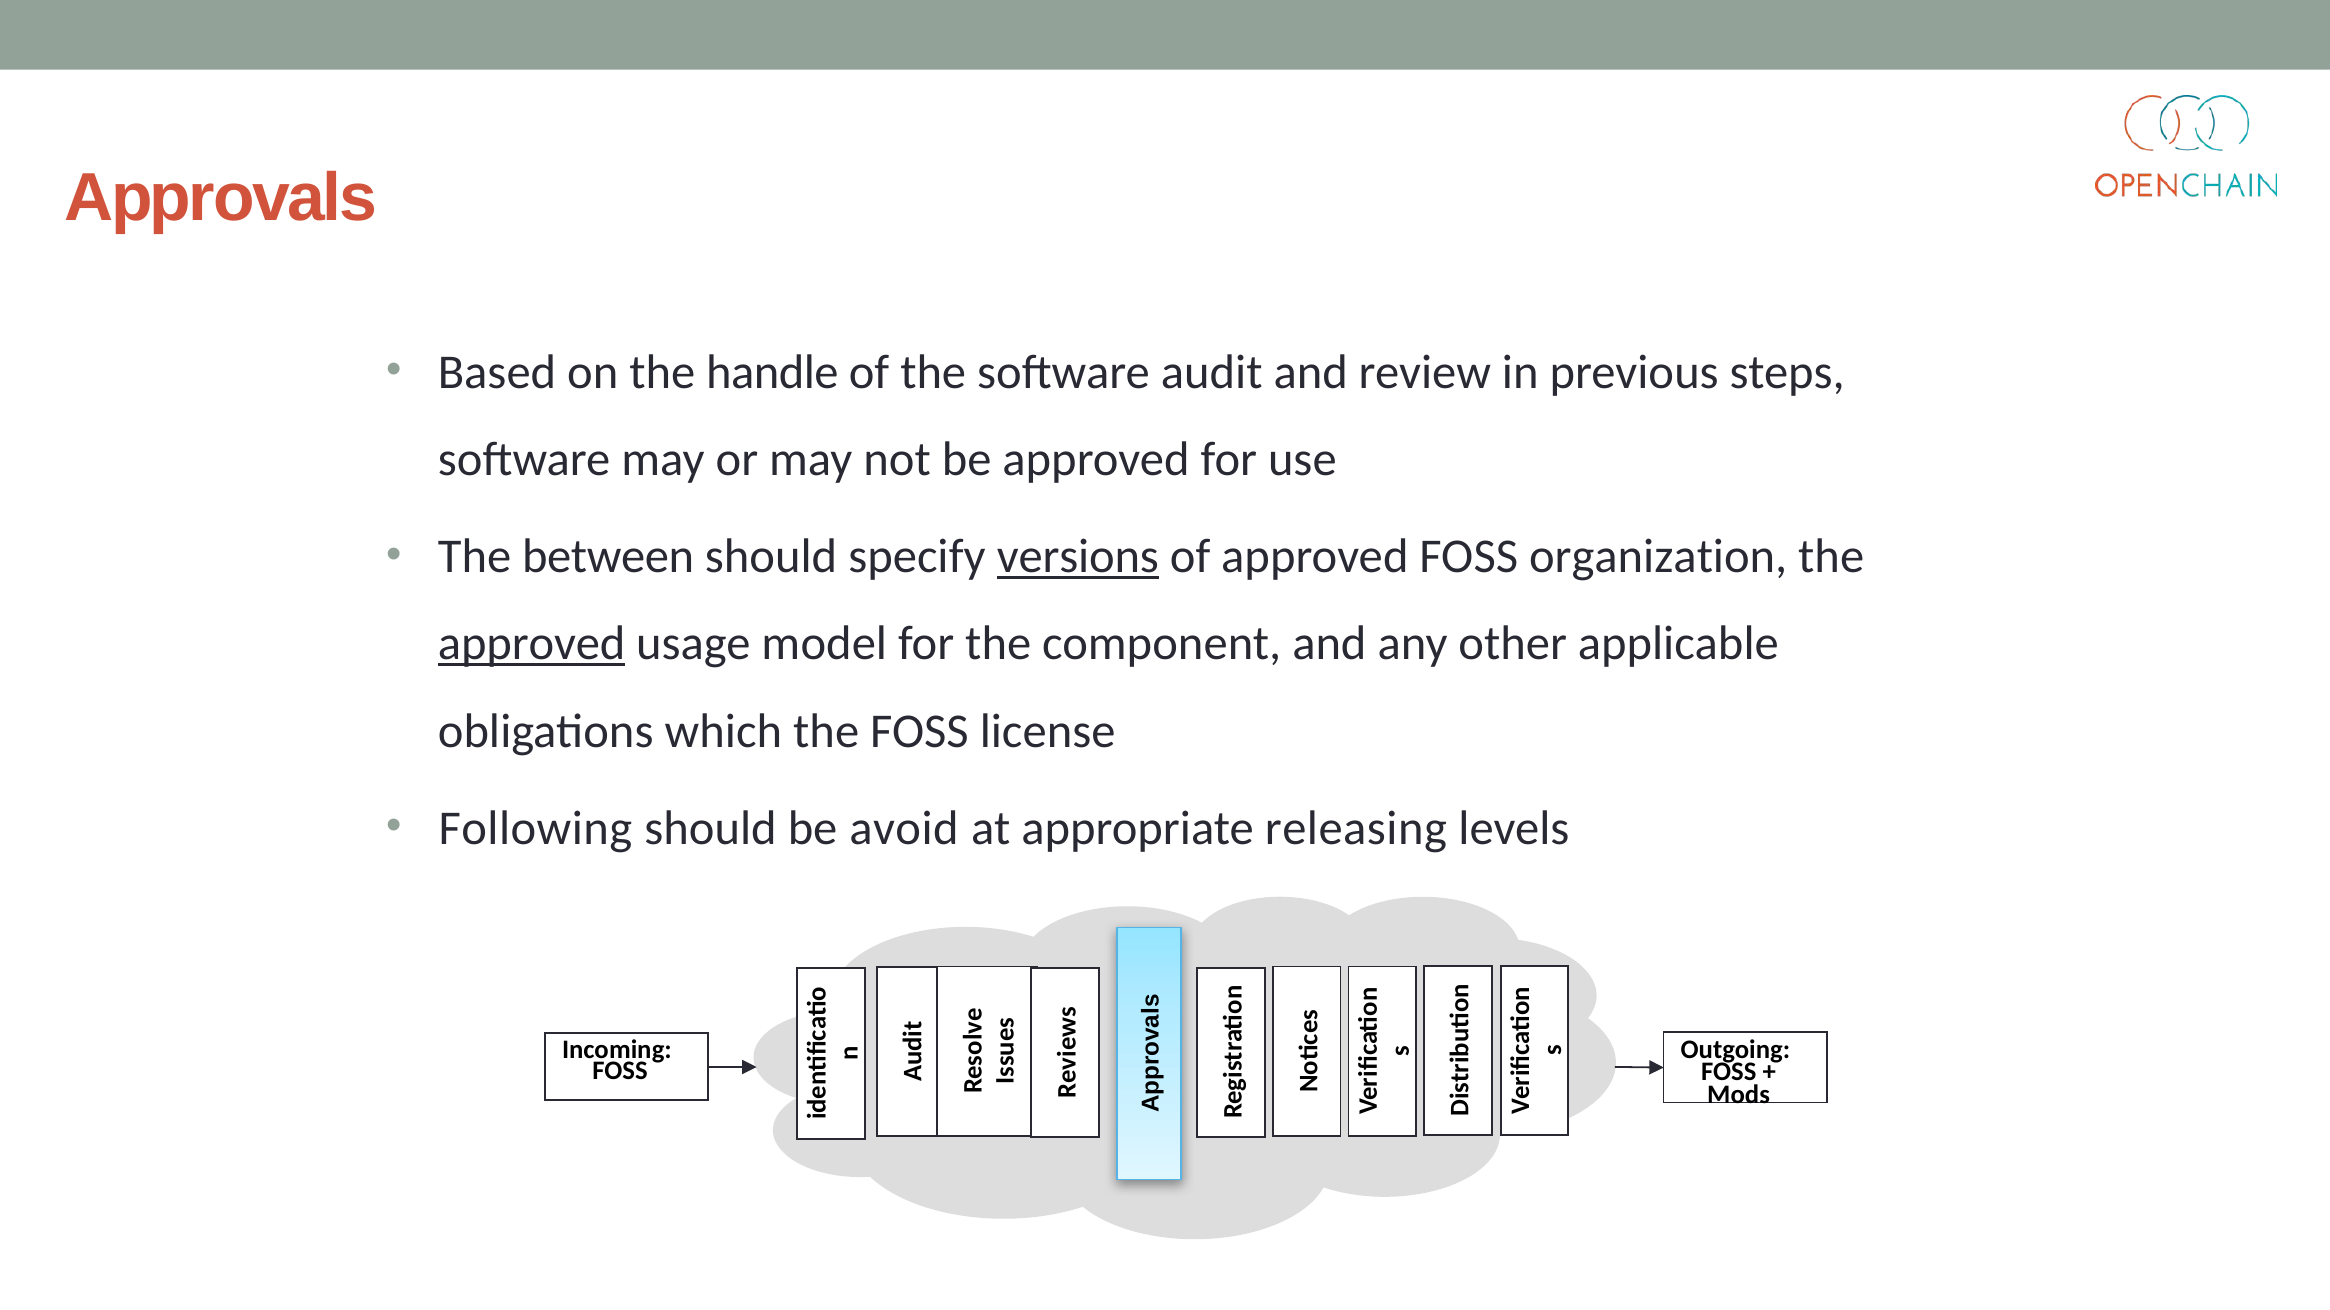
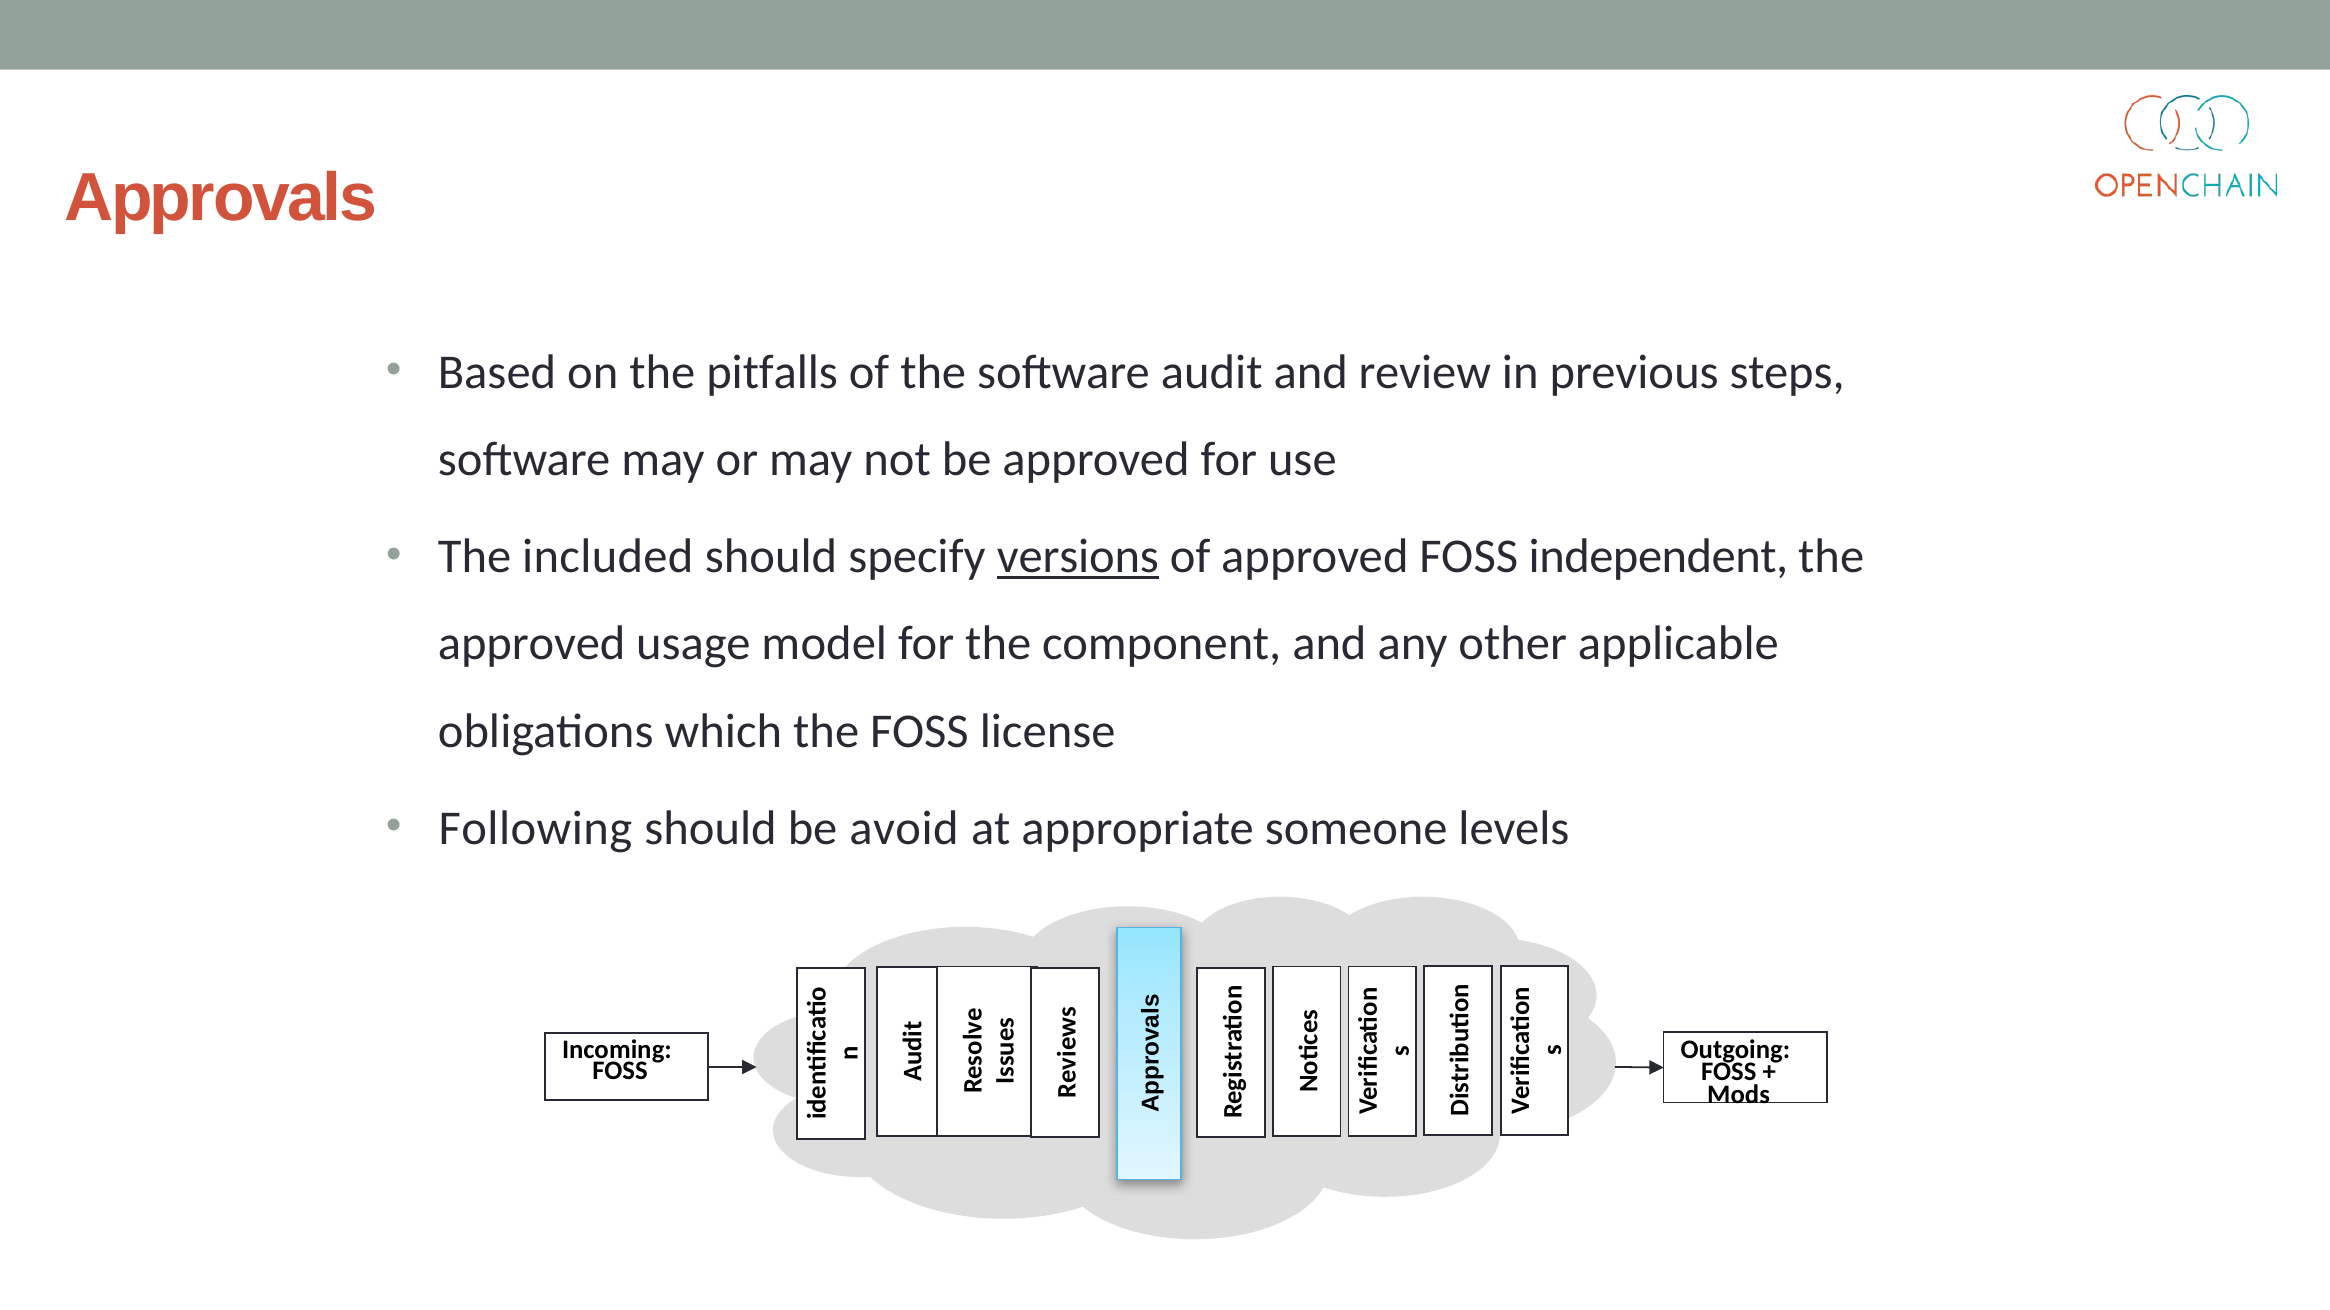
handle: handle -> pitfalls (772, 372)
between: between -> included (608, 557)
organization: organization -> independent (1658, 557)
approved underline: present -> none (532, 644)
releasing: releasing -> someone (1356, 829)
